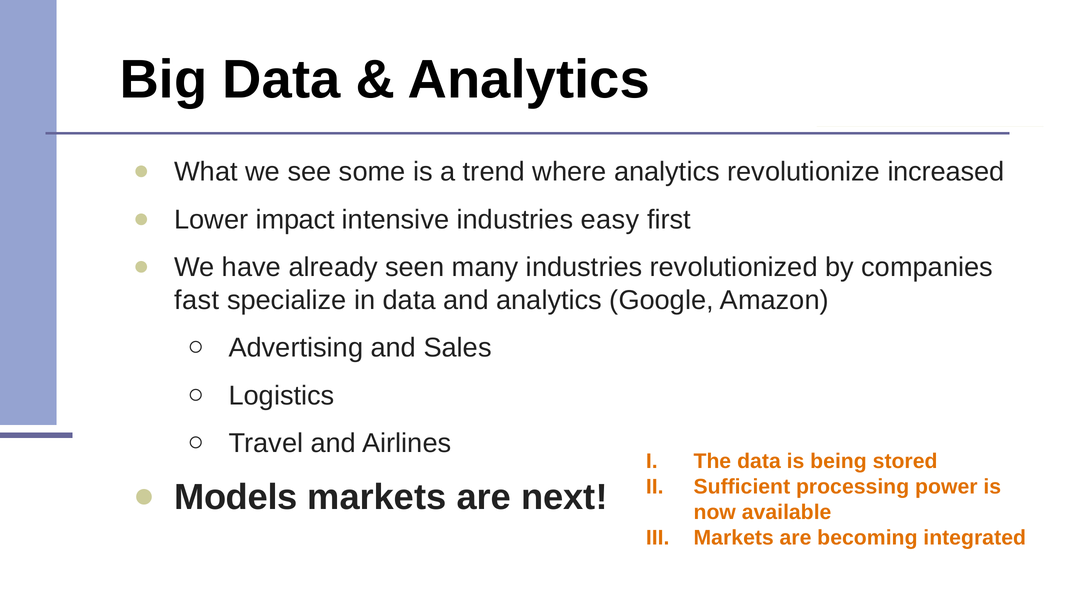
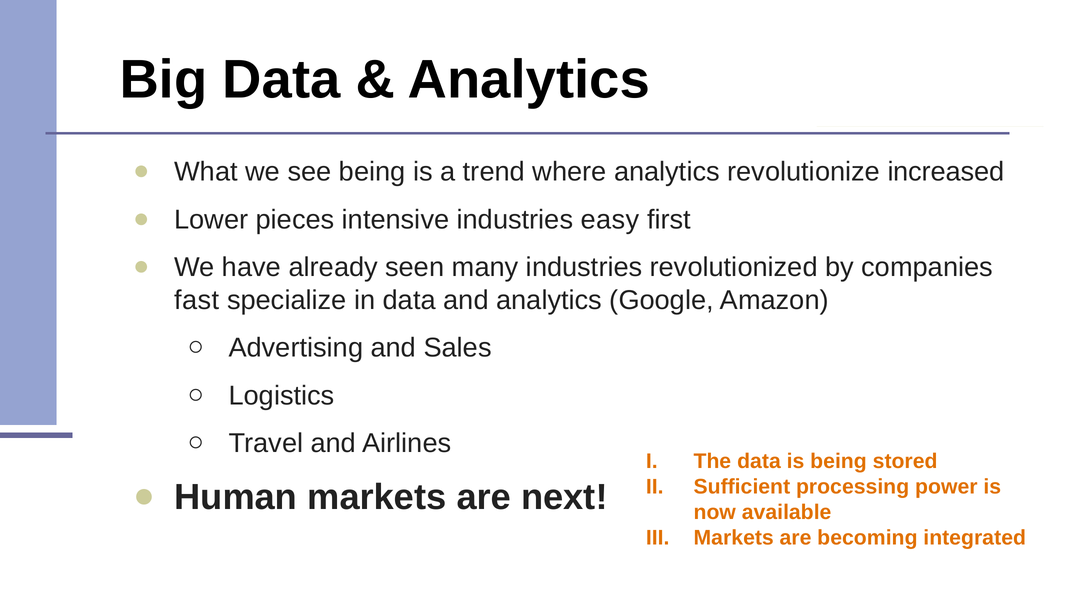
see some: some -> being (372, 172)
impact: impact -> pieces (295, 220)
Models: Models -> Human (236, 498)
